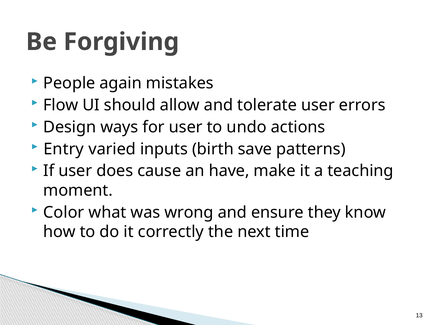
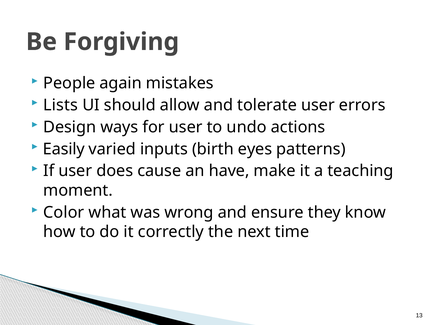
Flow: Flow -> Lists (61, 105)
Entry: Entry -> Easily (64, 149)
save: save -> eyes (255, 149)
